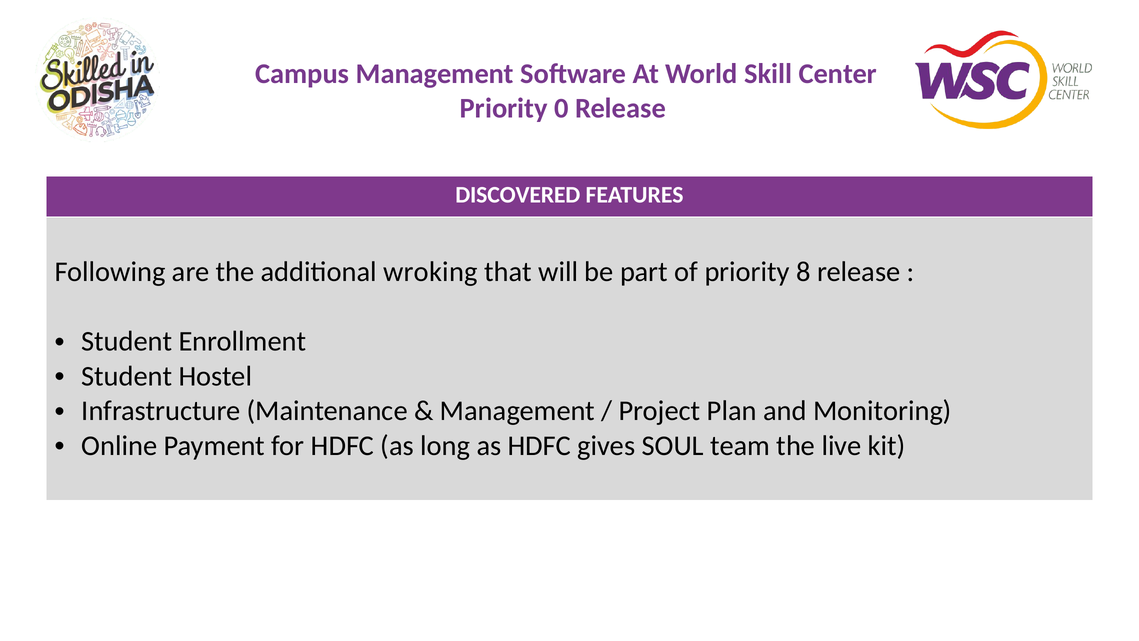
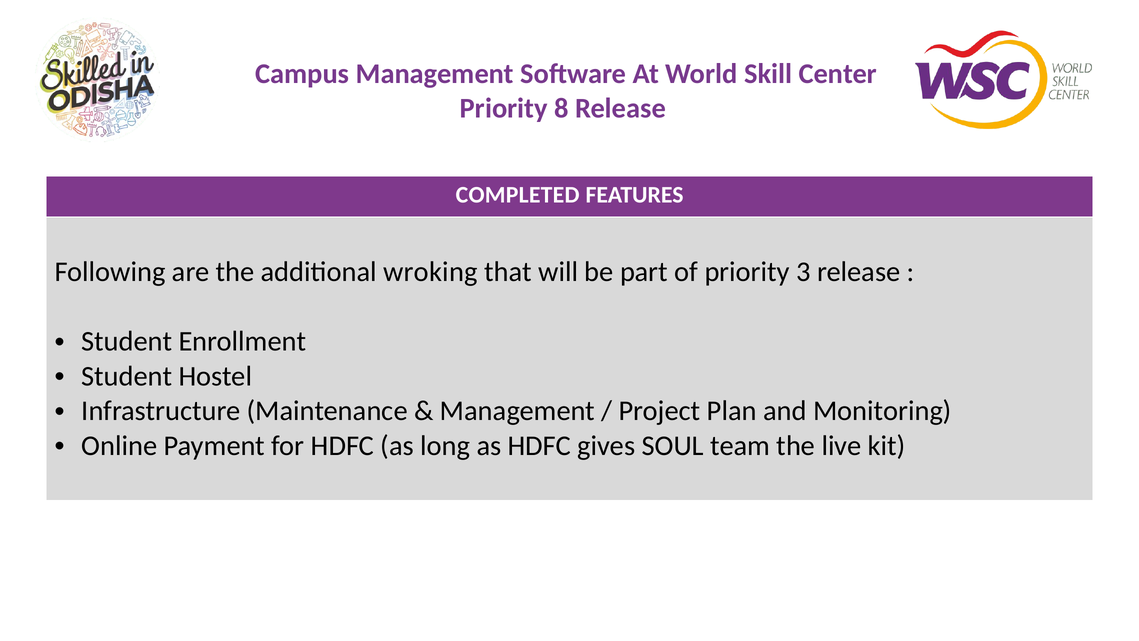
0: 0 -> 8 (561, 108)
DISCOVERED: DISCOVERED -> COMPLETED (518, 195)
8: 8 -> 3 (803, 272)
